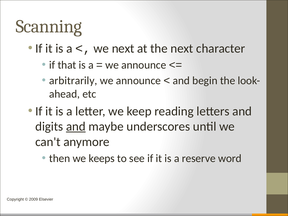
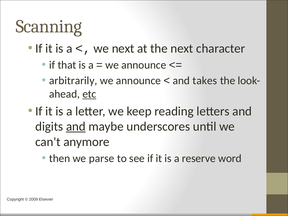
begin: begin -> takes (205, 81)
etc underline: none -> present (89, 94)
keeps: keeps -> parse (102, 158)
